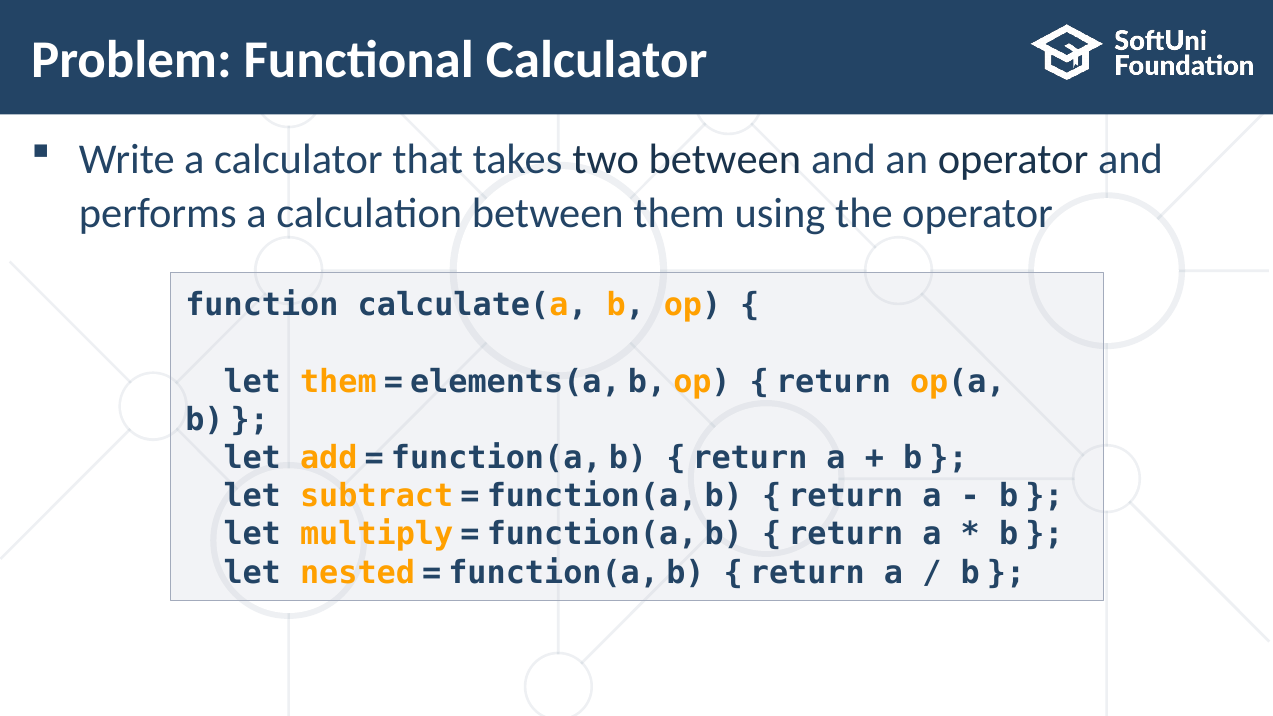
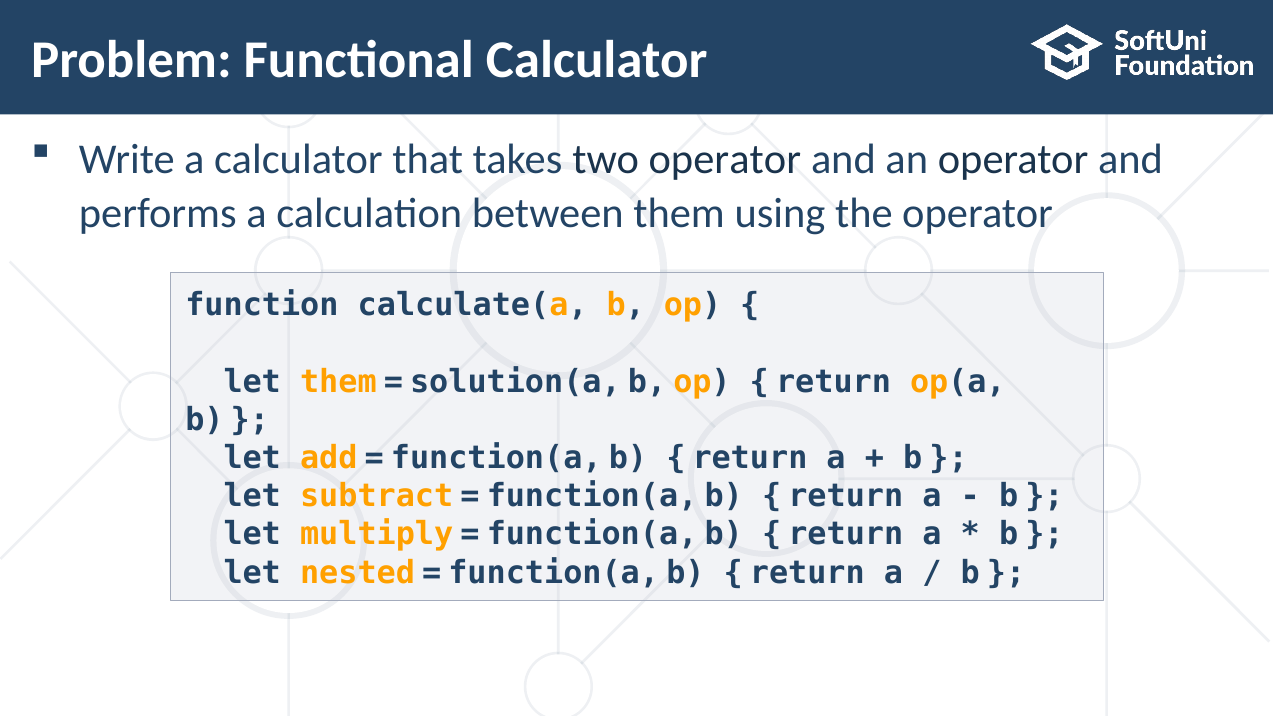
two between: between -> operator (725, 160)
elements(a: elements(a -> solution(a (515, 382)
